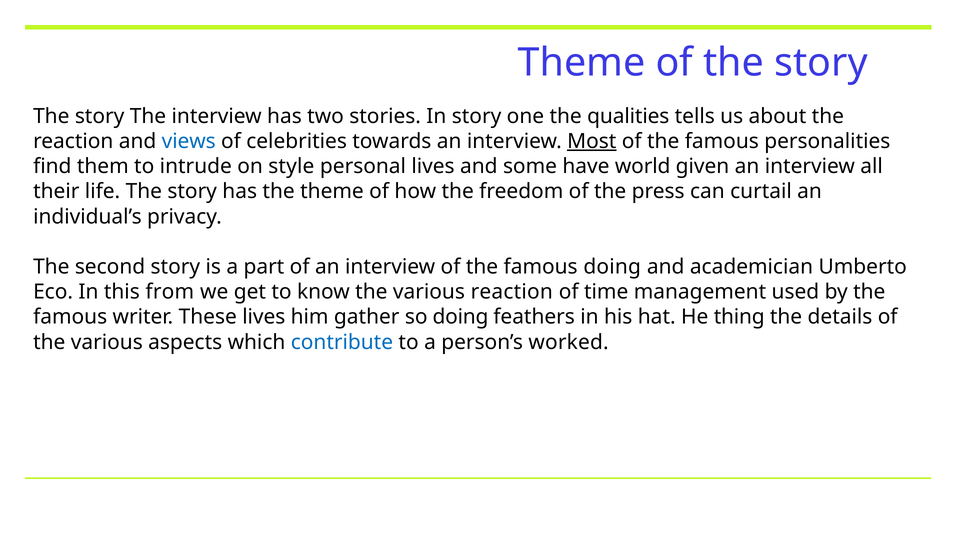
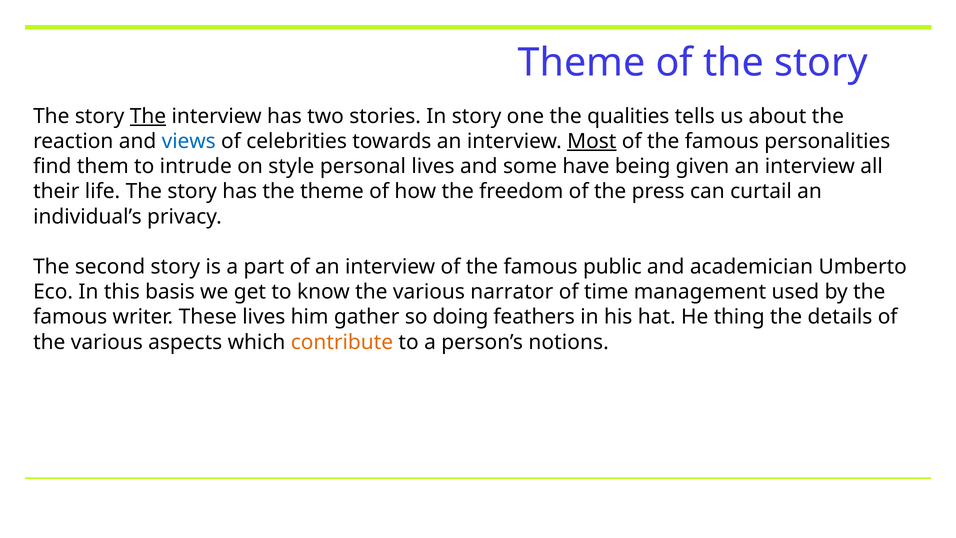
The underline: none -> present (148, 116)
world: world -> being (643, 166)
famous doing: doing -> public (612, 267)
from: from -> basis (170, 292)
various reaction: reaction -> narrator (512, 292)
contribute colour: blue -> orange (342, 342)
worked: worked -> notions (569, 342)
